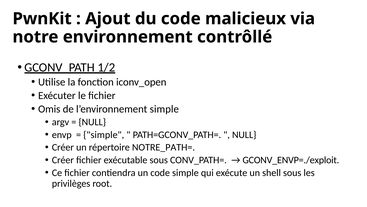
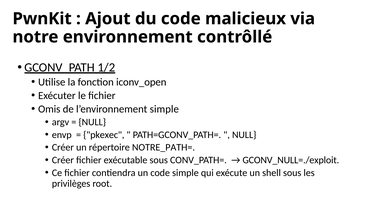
simple: simple -> pkexec (104, 134)
GCONV_ENVP=./exploit: GCONV_ENVP=./exploit -> GCONV_NULL=./exploit (291, 160)
